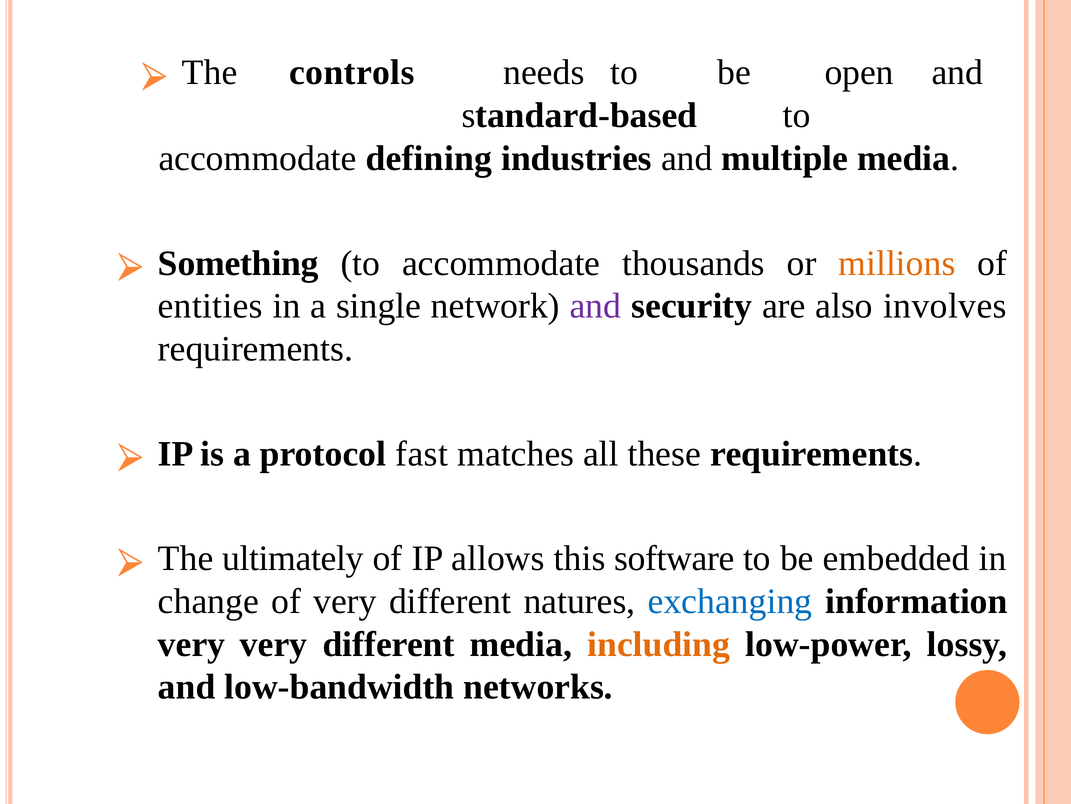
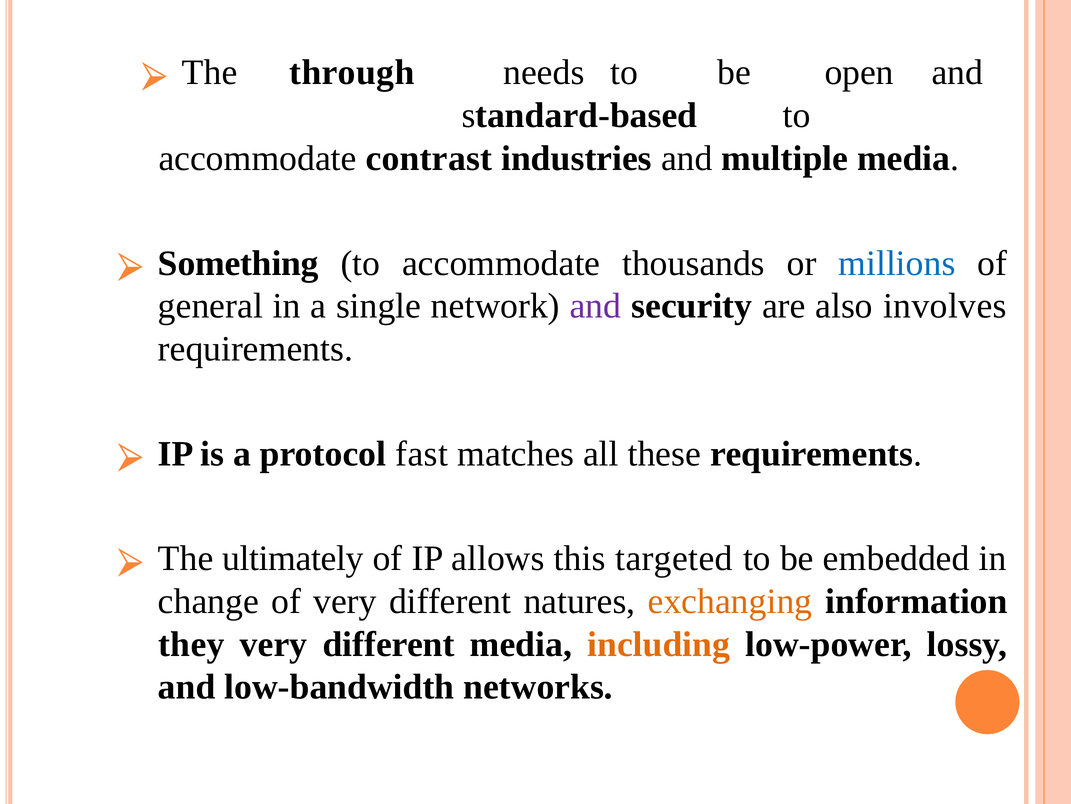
controls: controls -> through (352, 73)
defining: defining -> contrast (429, 158)
millions colour: orange -> blue (897, 263)
entities: entities -> general (210, 306)
software: software -> targeted (674, 558)
exchanging colour: blue -> orange (730, 601)
very: very -> they (191, 644)
